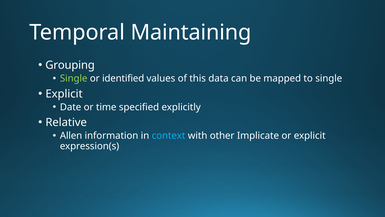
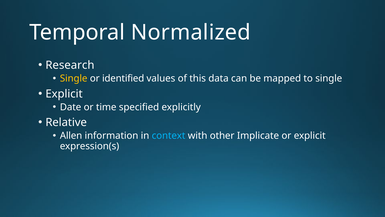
Maintaining: Maintaining -> Normalized (191, 32)
Grouping: Grouping -> Research (70, 65)
Single colour: light green -> yellow (74, 78)
